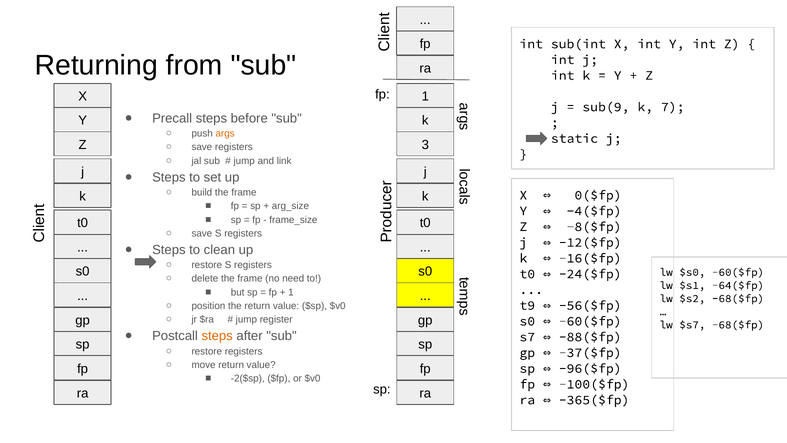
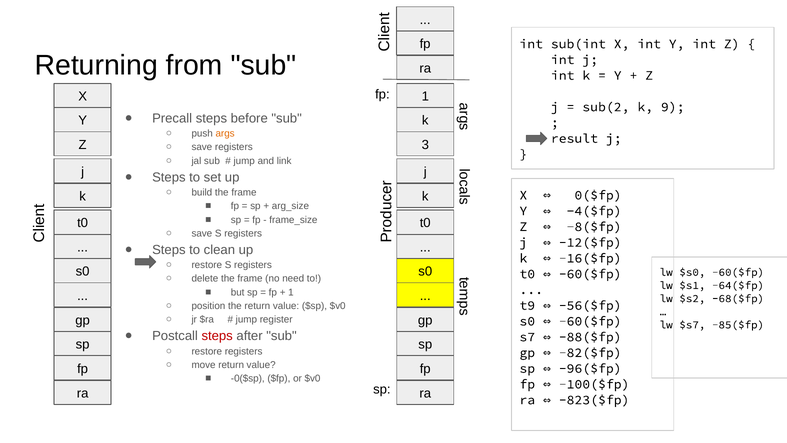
sub(9: sub(9 -> sub(2 (606, 107)
7: 7 -> 9 (673, 107)
static: static -> result (574, 138)
t0 -24($fp: -24($fp -> -60($fp (590, 274)
$s7 -68($fp: -68($fp -> -85($fp (738, 325)
steps colour: orange -> red (217, 336)
-37($fp: -37($fp -> -82($fp (590, 352)
-2($sp: -2($sp -> -0($sp (248, 378)
-365($fp: -365($fp -> -823($fp (594, 400)
